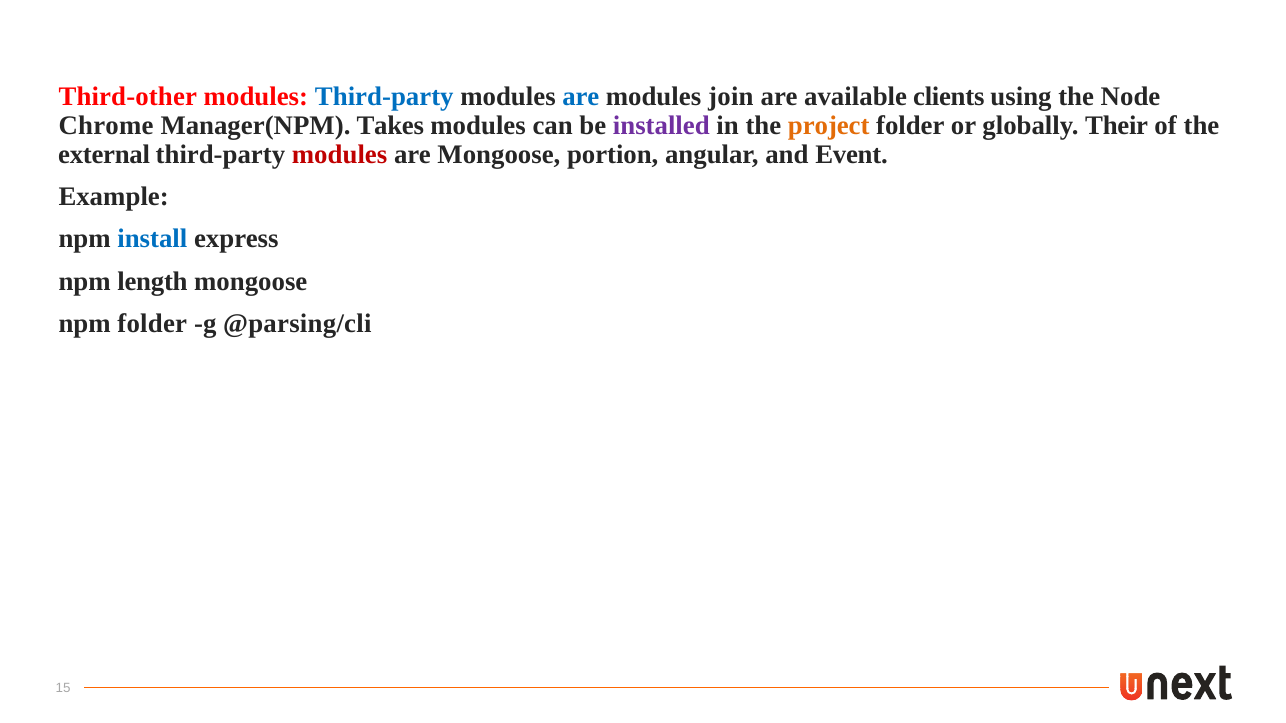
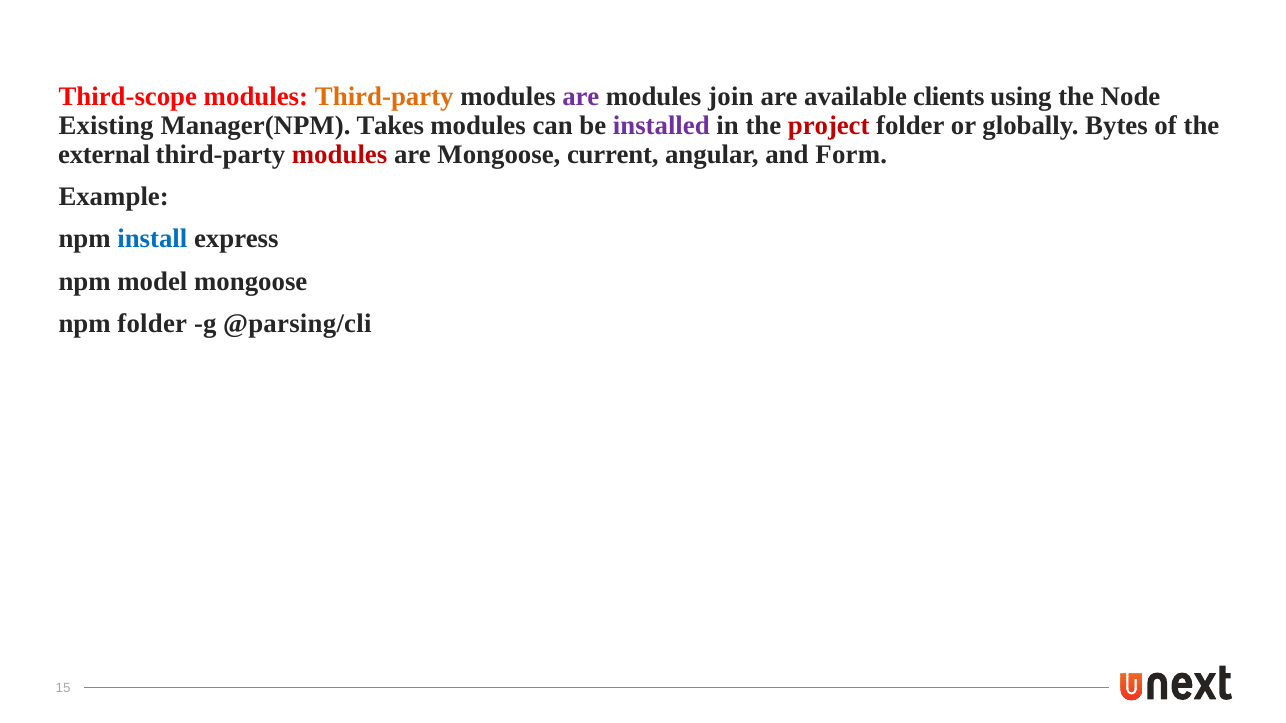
Third-other: Third-other -> Third-scope (128, 97)
Third-party colour: blue -> orange (384, 97)
are colour: blue -> purple (581, 97)
Chrome: Chrome -> Existing (106, 125)
project colour: orange -> red (829, 125)
Their: Their -> Bytes (1117, 125)
portion: portion -> current (613, 154)
Event: Event -> Form (851, 154)
length: length -> model (152, 281)
